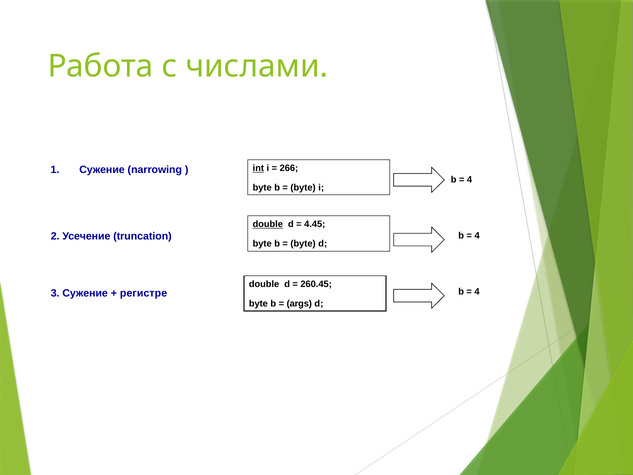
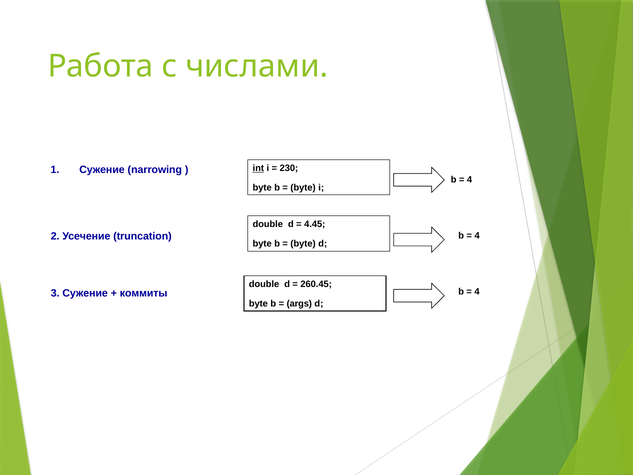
266: 266 -> 230 (289, 168)
double underline: present -> none (268, 224)
регистре: регистре -> коммиты (144, 293)
